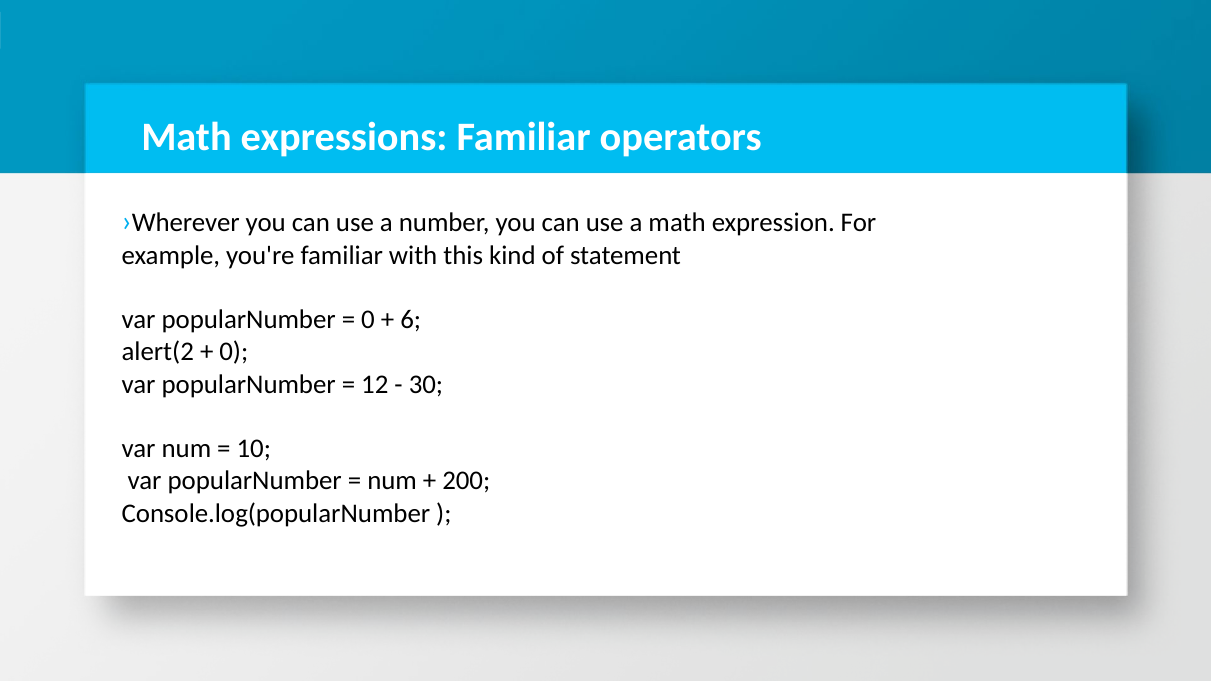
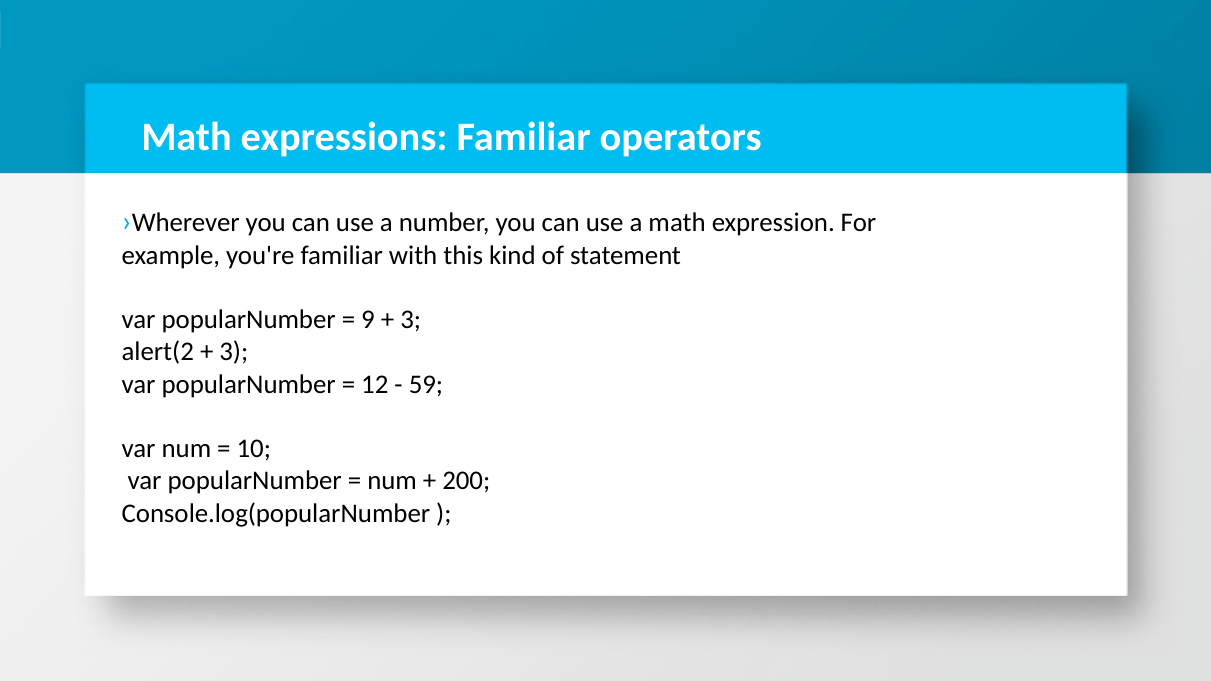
0: 0 -> 9 (368, 320)
6: 6 -> 3 (411, 320)
0: 0 -> 3 (234, 352)
30: 30 -> 59 (426, 384)
